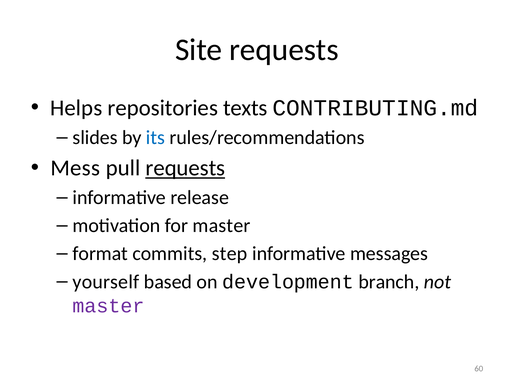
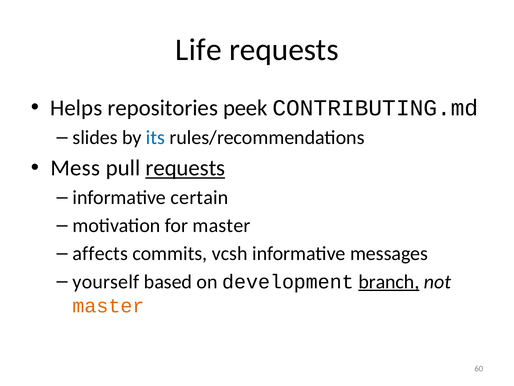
Site: Site -> Life (198, 50)
texts: texts -> peek (245, 108)
release: release -> certain (200, 197)
format: format -> affects (100, 253)
step: step -> vcsh (230, 253)
branch underline: none -> present (389, 281)
master colour: purple -> orange (109, 305)
